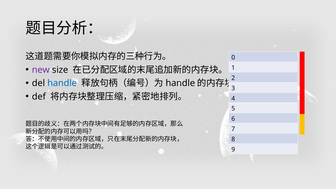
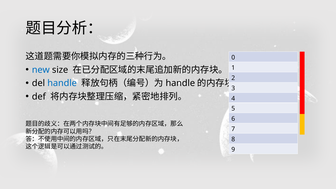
new colour: purple -> blue (41, 70)
